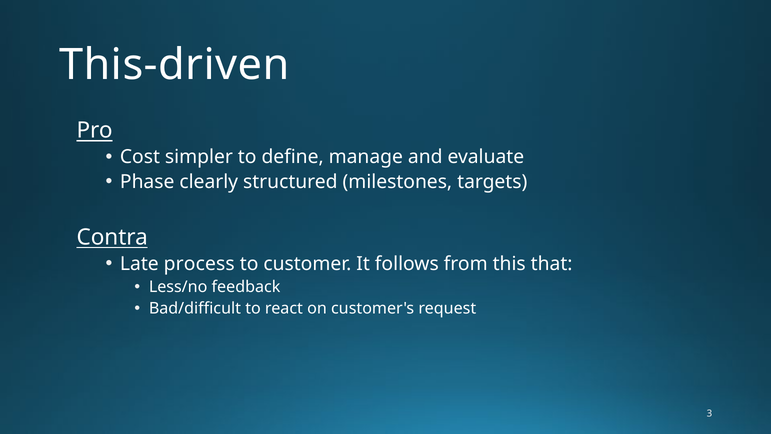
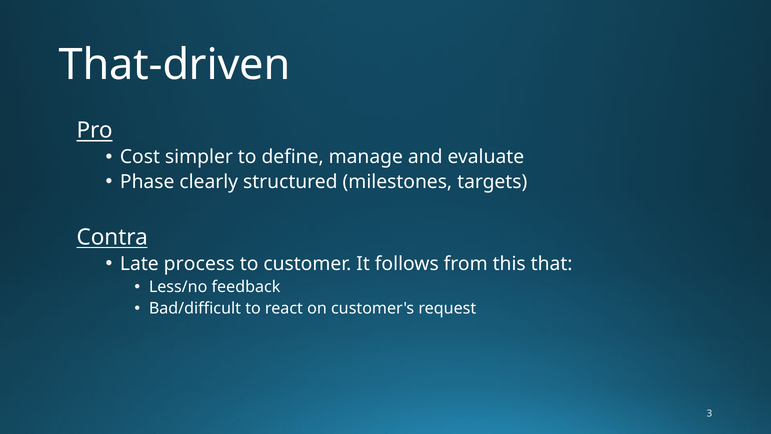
This-driven: This-driven -> That-driven (175, 65)
